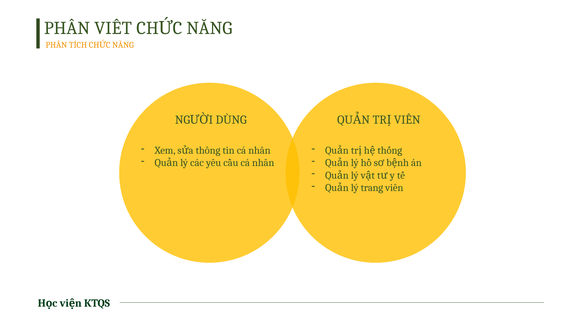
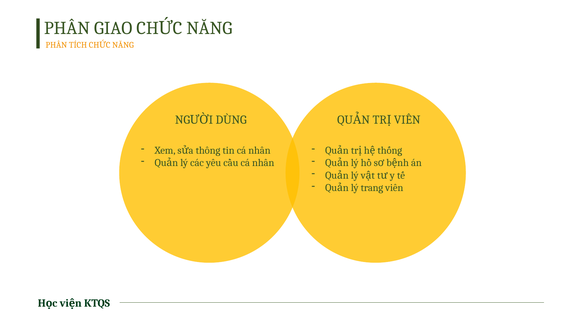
VIẾT: VIẾT -> GIAO (113, 28)
